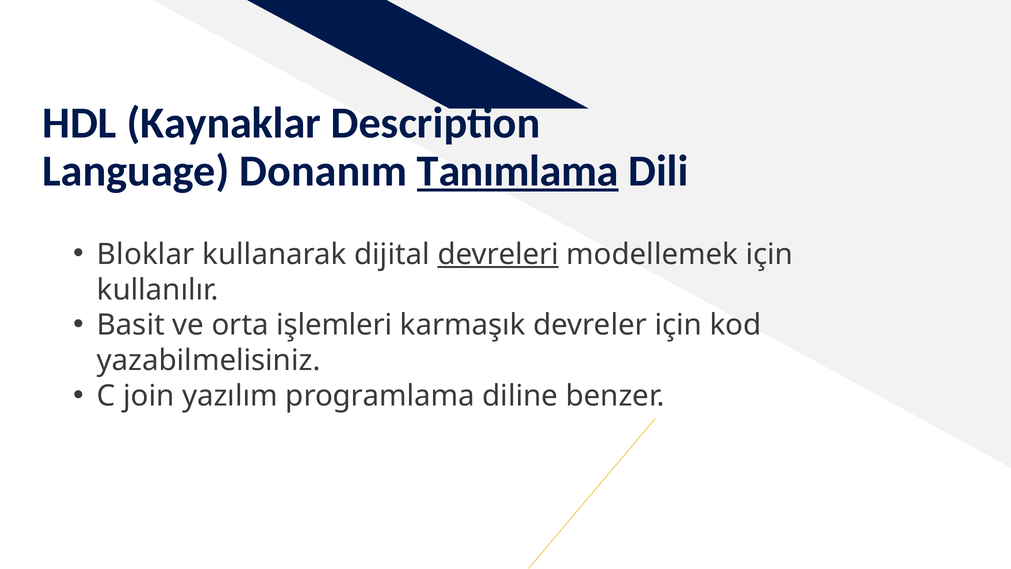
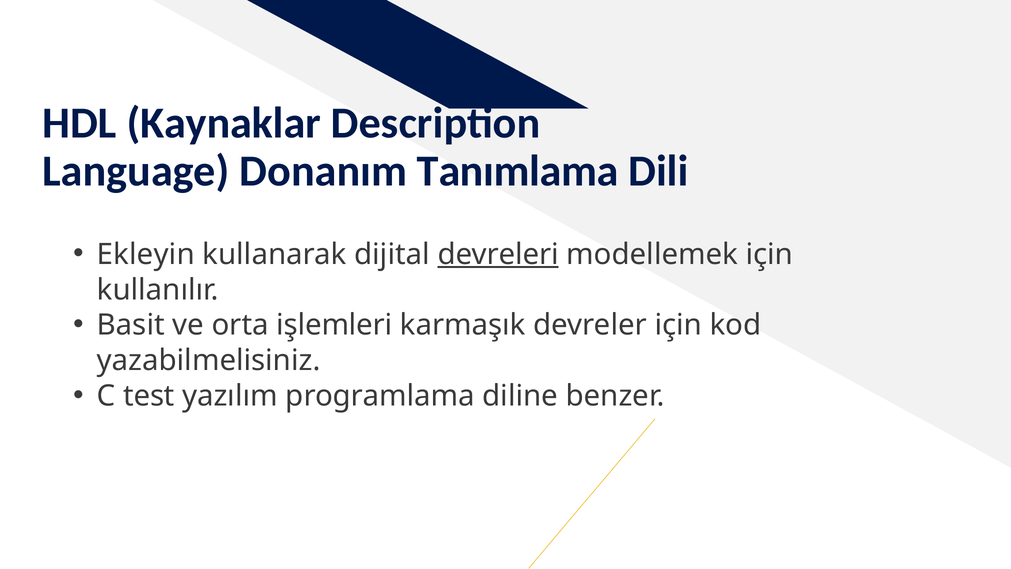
Tanımlama underline: present -> none (518, 171)
Bloklar: Bloklar -> Ekleyin (146, 254)
join: join -> test (149, 396)
